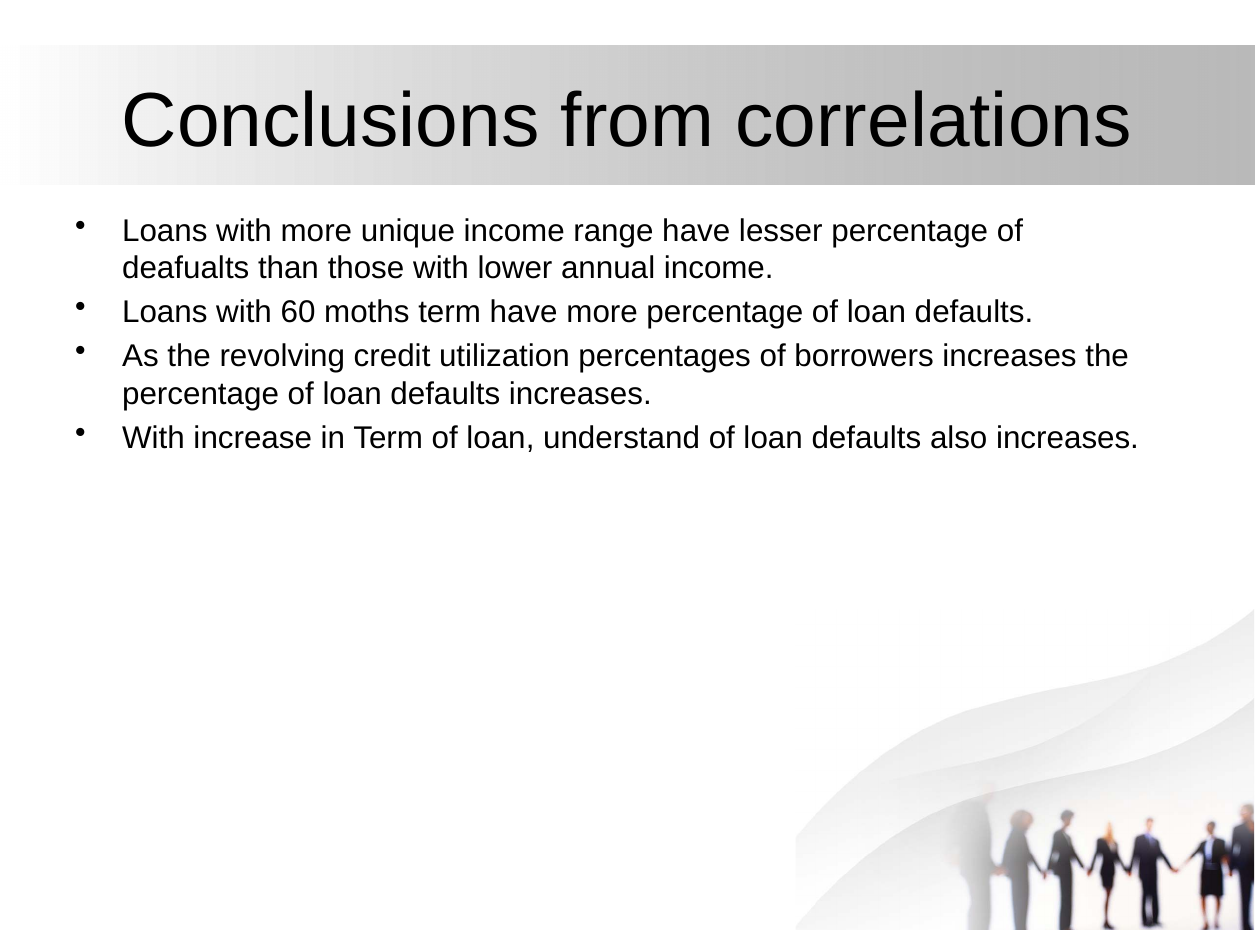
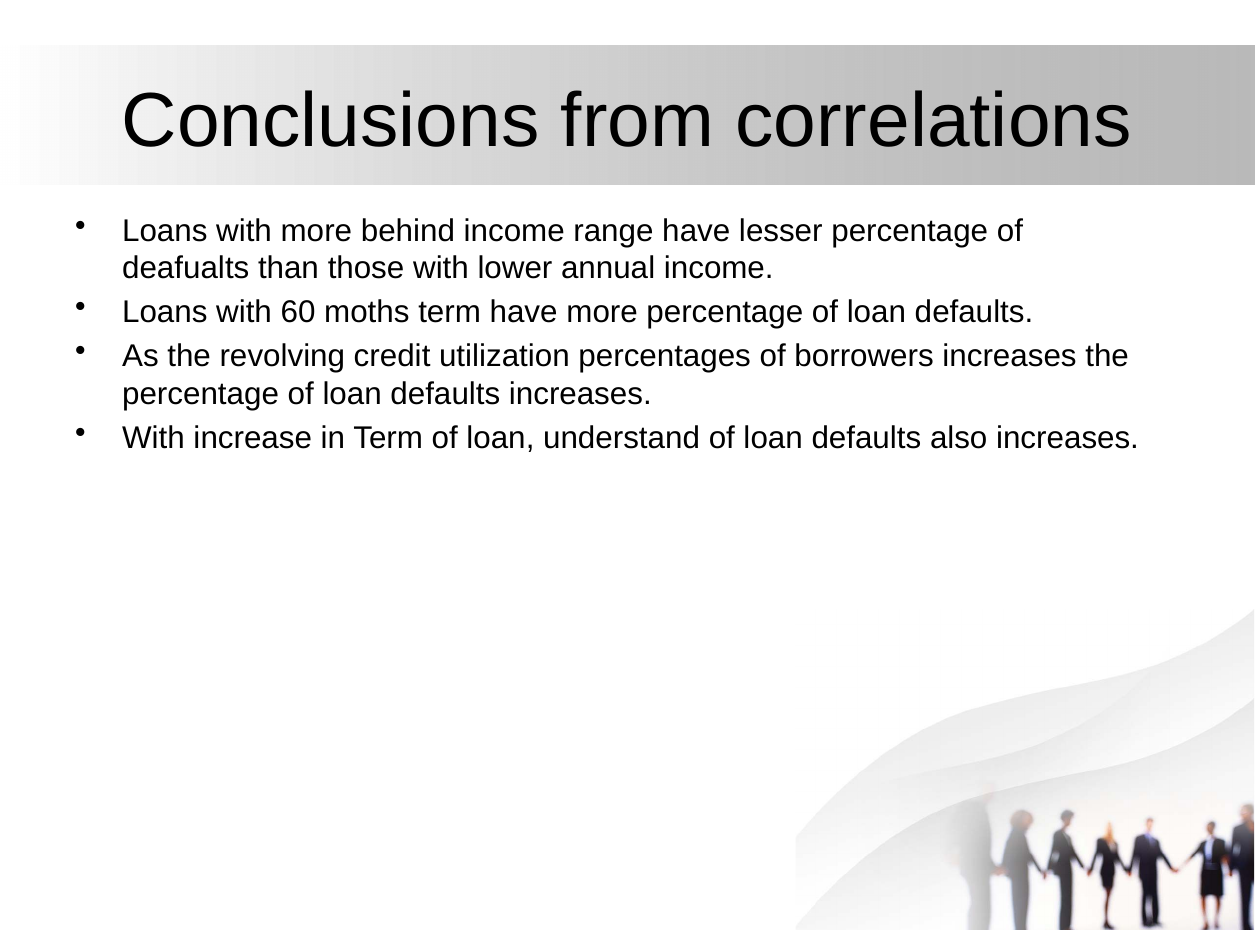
unique: unique -> behind (408, 231)
